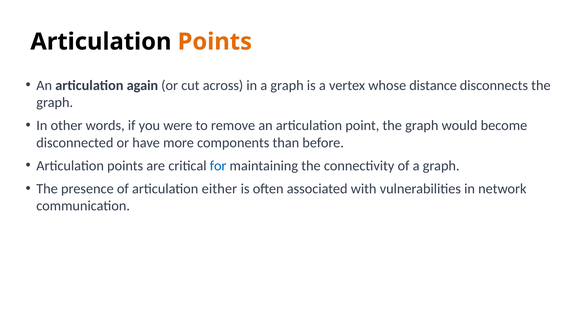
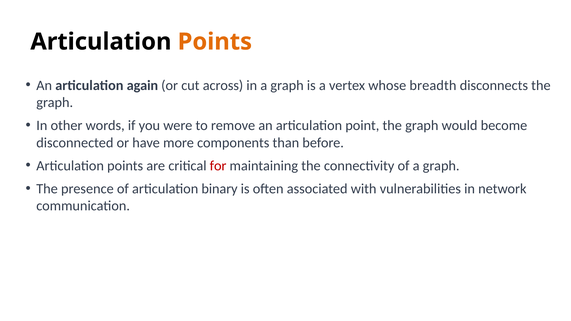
distance: distance -> breadth (433, 85)
for colour: blue -> red (218, 166)
either: either -> binary (220, 189)
